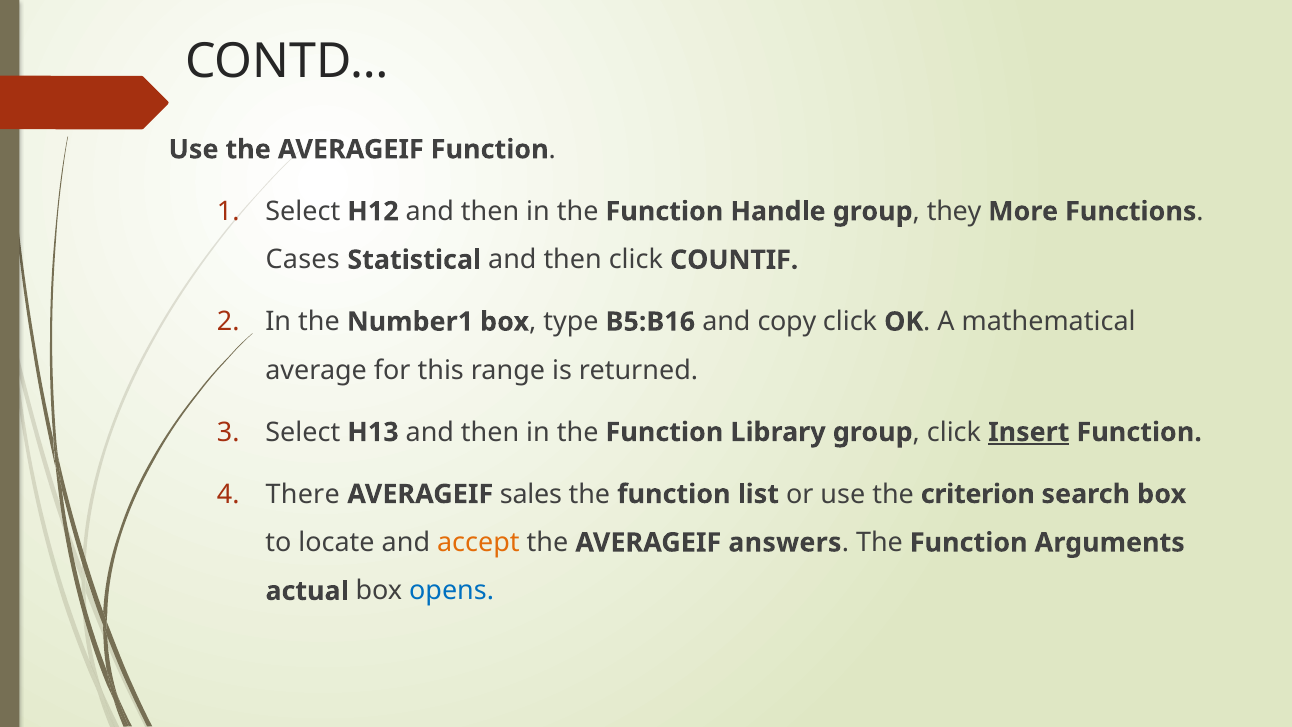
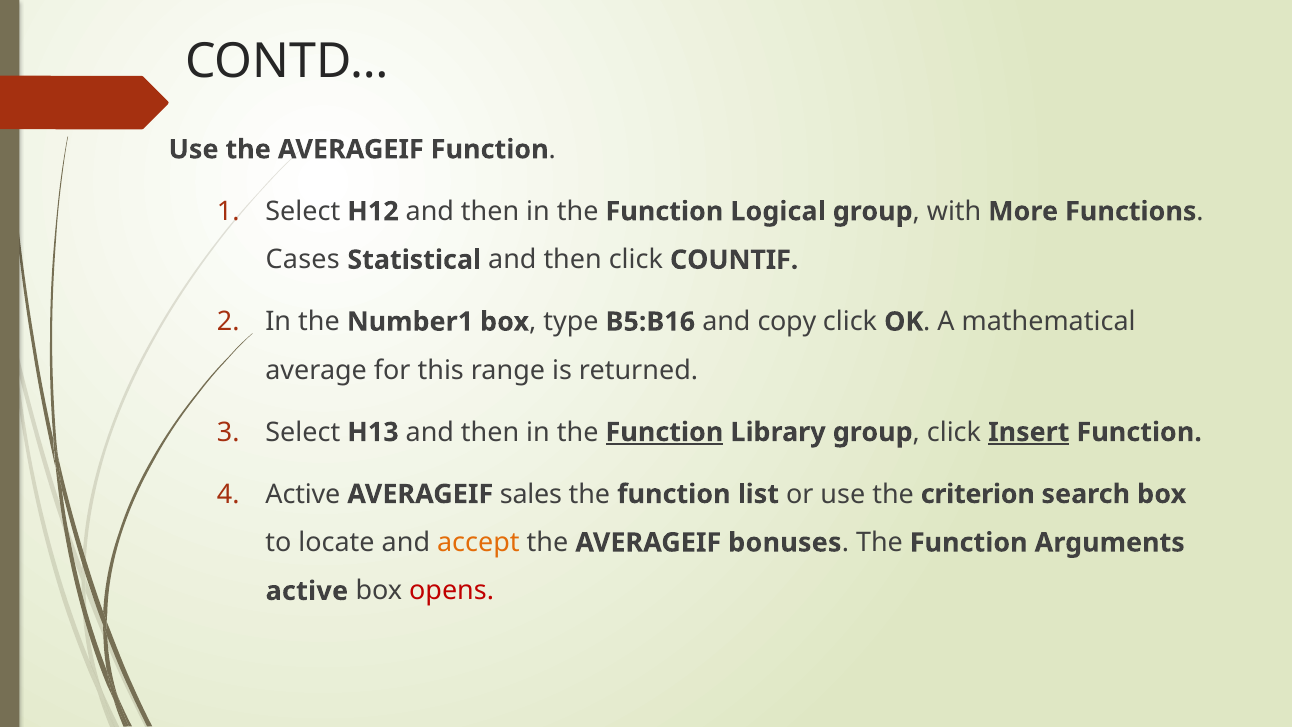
Handle: Handle -> Logical (778, 211)
they: they -> with (954, 211)
Function underline: none -> present (664, 432)
There: There -> Active (303, 494)
answers: answers -> bonuses (785, 542)
actual: actual -> active (307, 591)
opens colour: blue -> red (452, 591)
